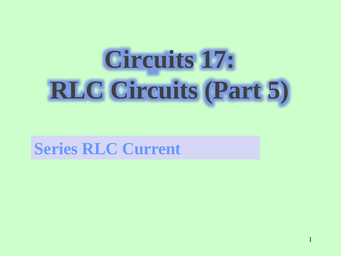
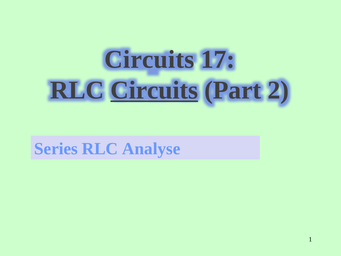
Circuits underline: none -> present (154, 90)
5: 5 -> 2 (278, 90)
Current: Current -> Analyse (151, 149)
